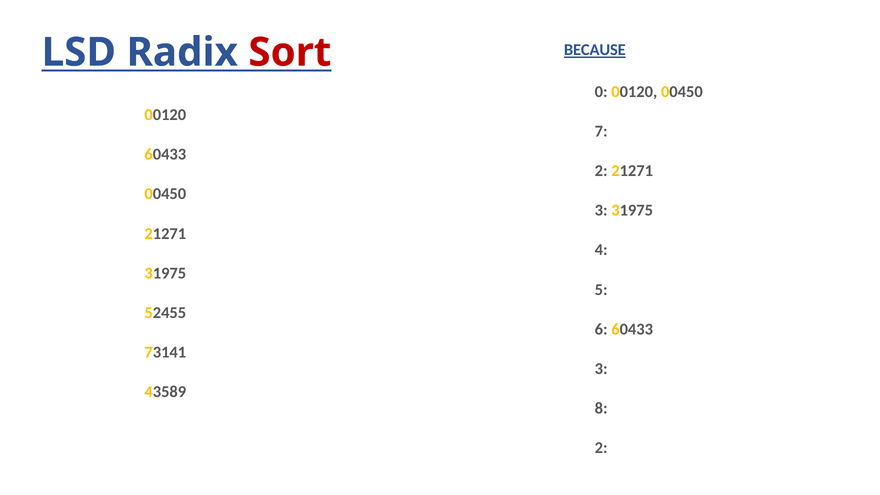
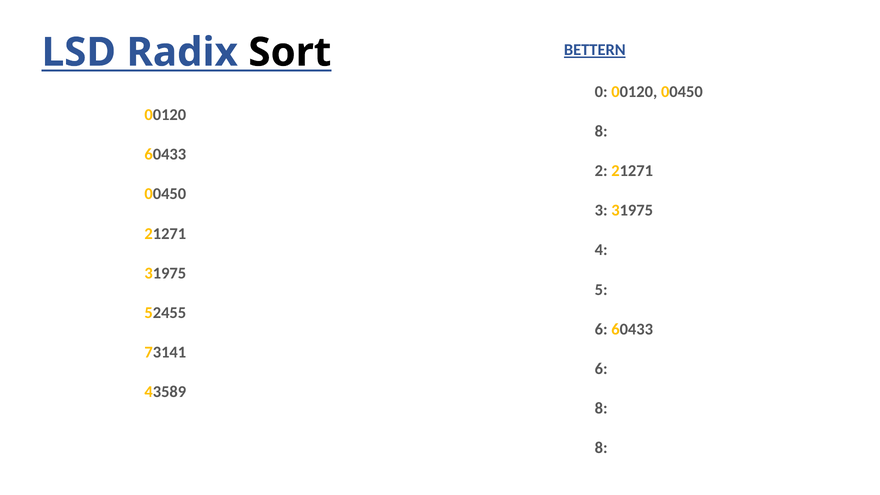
BECAUSE: BECAUSE -> BETTERN (595, 50)
Sort colour: red -> black (290, 52)
7: 7 -> 8 (601, 131)
3: 3 -> 6 (601, 369)
2: 2 -> 8 (601, 448)
